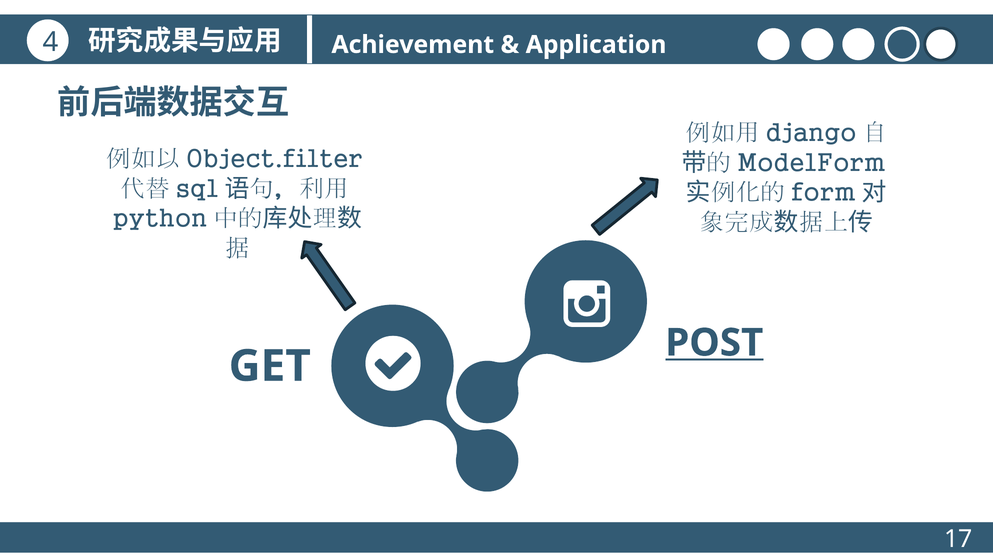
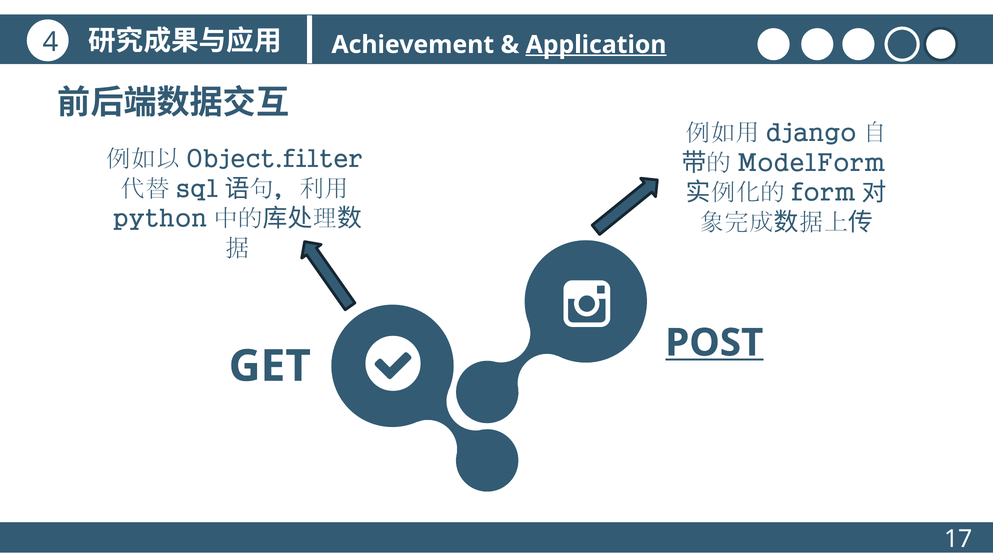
Application underline: none -> present (596, 45)
